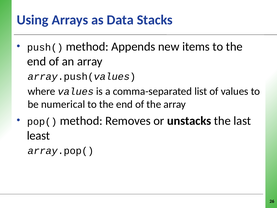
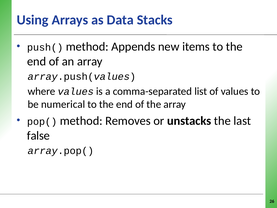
least: least -> false (38, 135)
